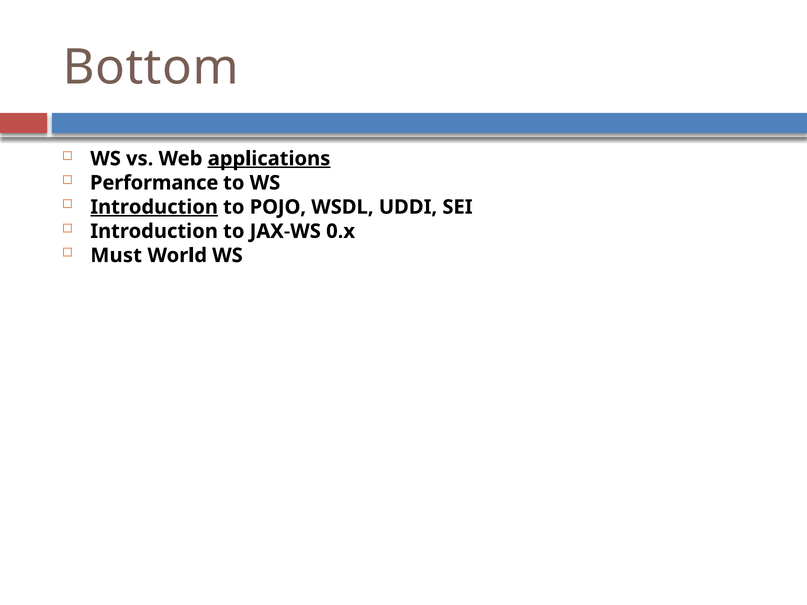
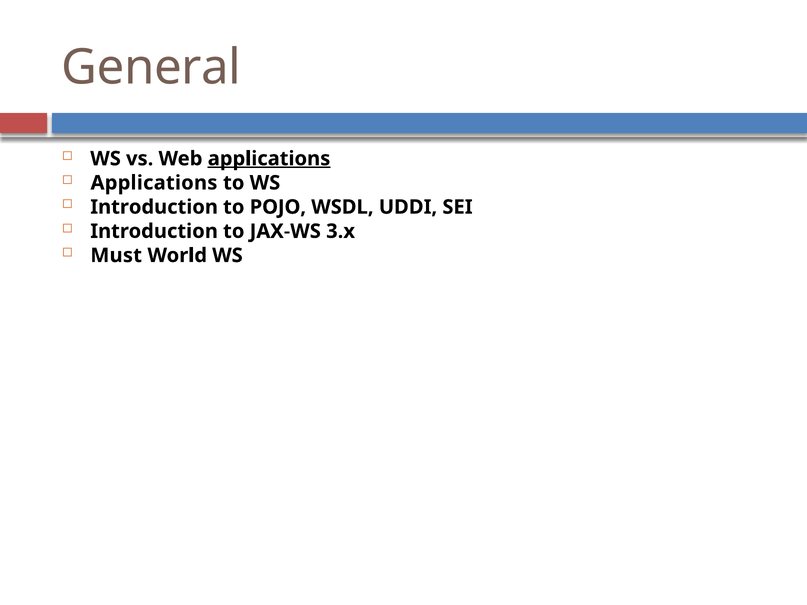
Bottom: Bottom -> General (151, 67)
Performance: Performance -> Applications (154, 183)
Introduction underline: present -> none (154, 207)
0.x: 0.x -> 3.x (341, 231)
